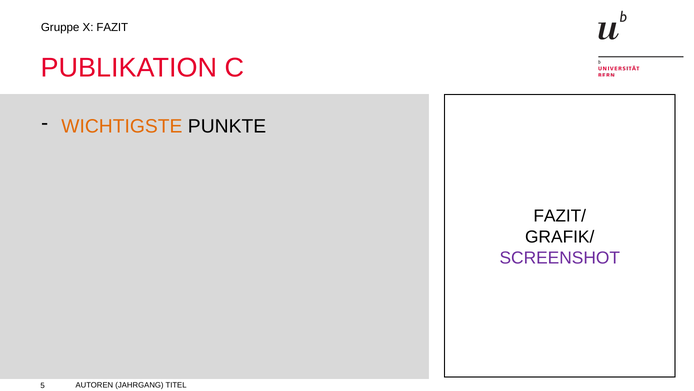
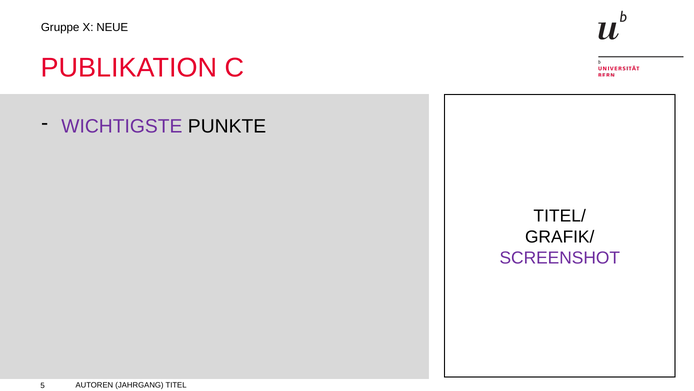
FAZIT: FAZIT -> NEUE (112, 27)
WICHTIGSTE colour: orange -> purple (122, 126)
FAZIT/: FAZIT/ -> TITEL/ (560, 216)
